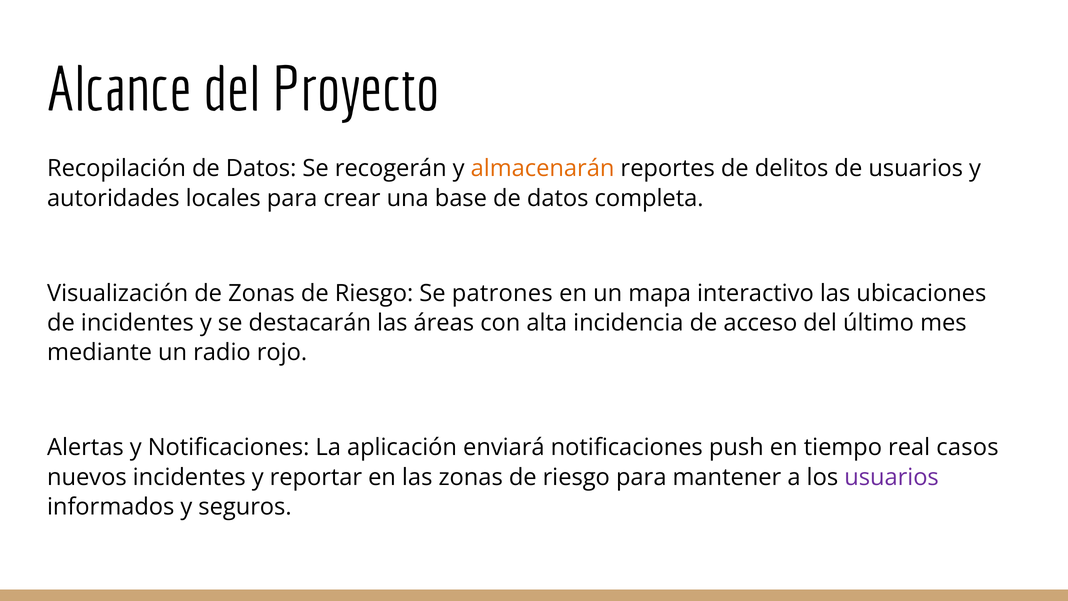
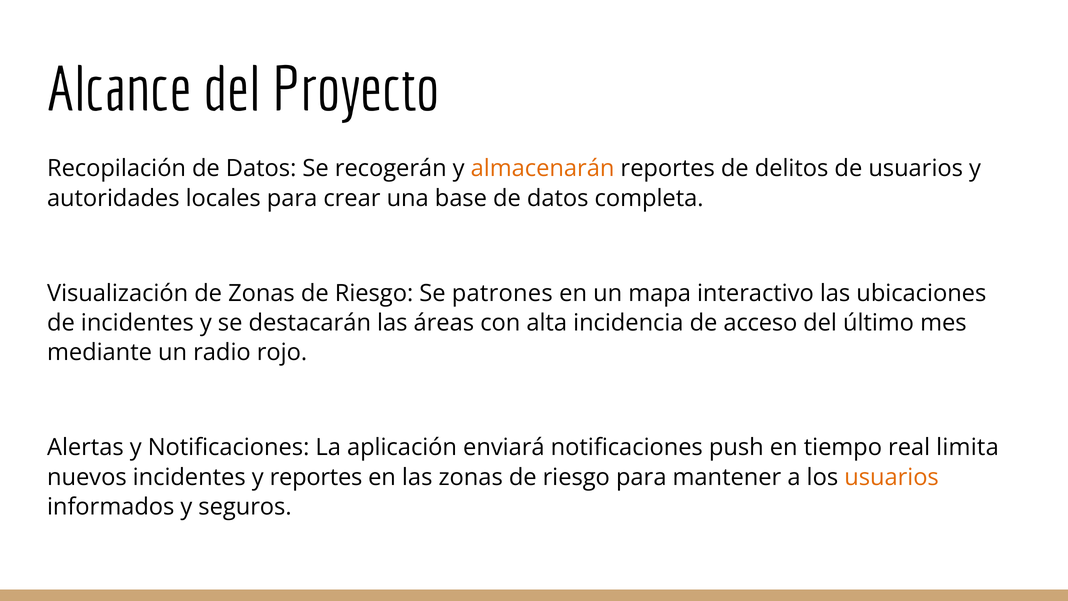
casos: casos -> limita (967, 447)
y reportar: reportar -> reportes (316, 477)
usuarios colour: purple -> orange (892, 477)
